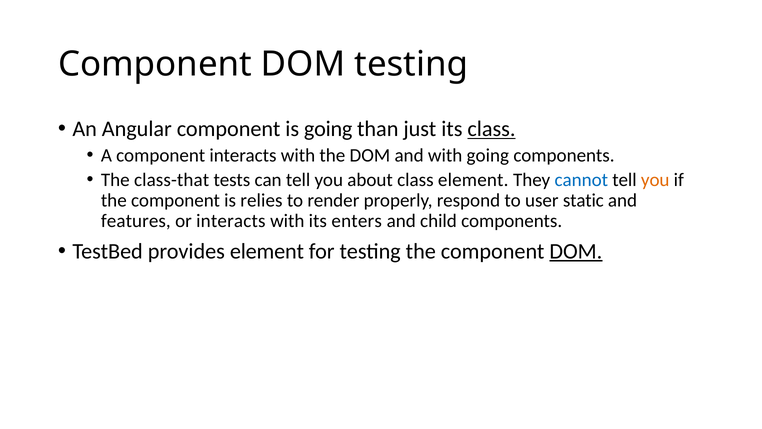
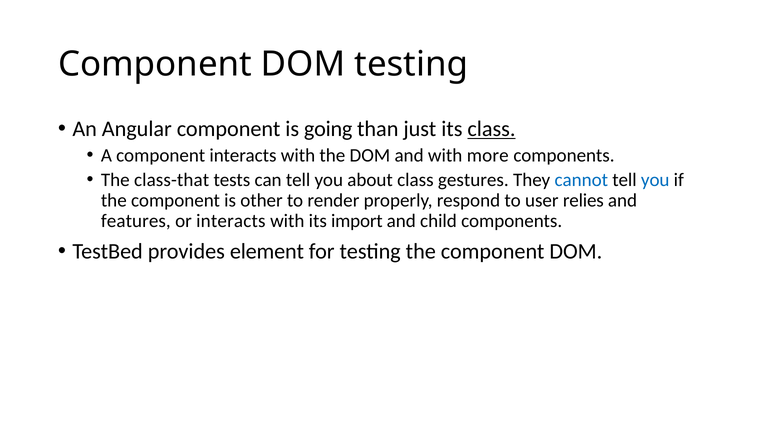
with going: going -> more (488, 155)
class element: element -> gestures (473, 180)
you colour: orange -> blue (655, 180)
relies: relies -> other (261, 200)
static: static -> relies (583, 200)
enters: enters -> import (357, 221)
DOM underline: present -> none (576, 251)
